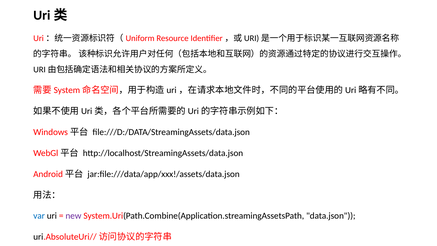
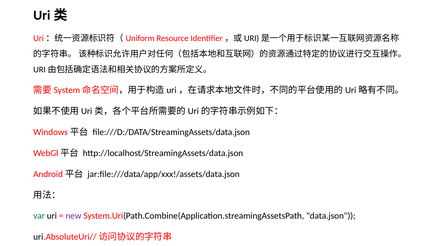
var colour: blue -> green (39, 216)
